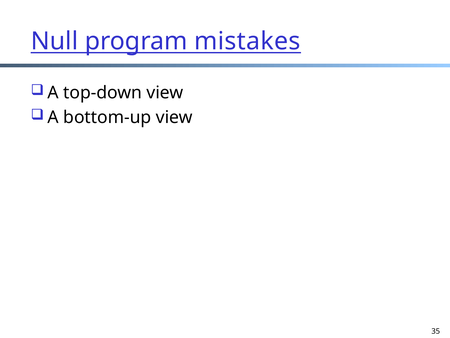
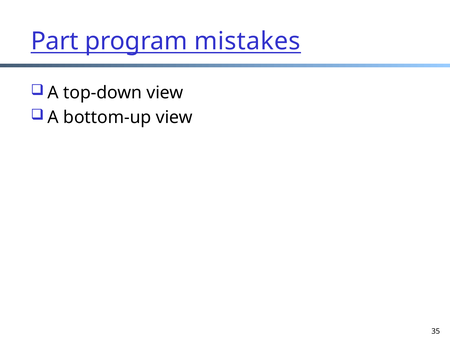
Null: Null -> Part (55, 41)
